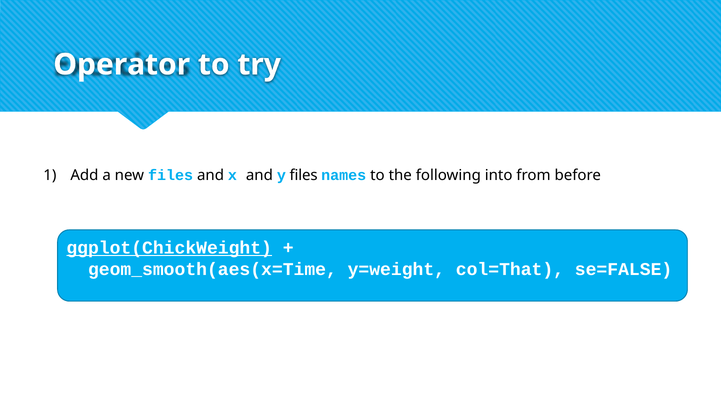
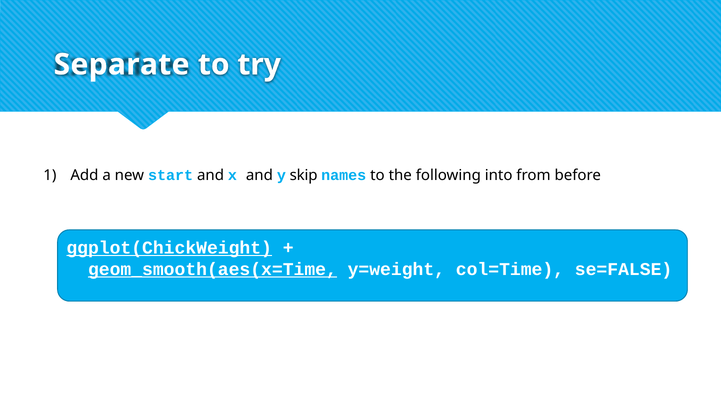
Operator: Operator -> Separate (122, 65)
new files: files -> start (171, 176)
y files: files -> skip (304, 176)
geom_smooth(aes(x=Time underline: none -> present (212, 270)
col=That: col=That -> col=Time (510, 270)
